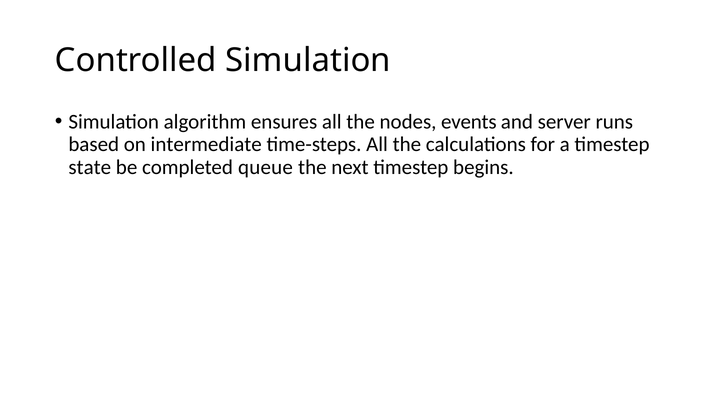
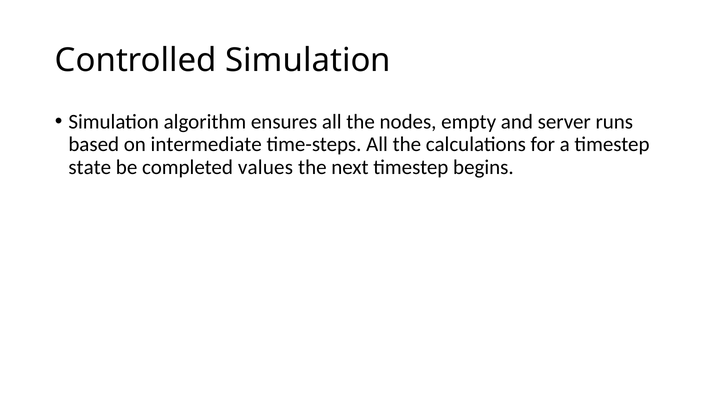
events: events -> empty (469, 122)
queue: queue -> values (265, 167)
